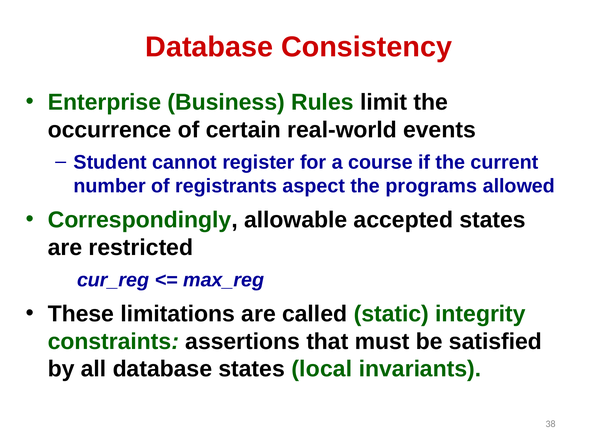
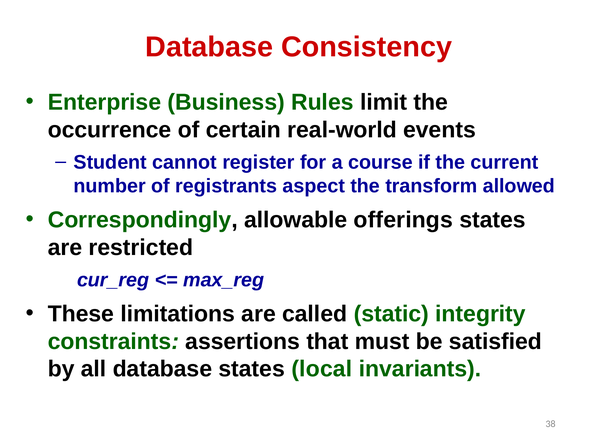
programs: programs -> transform (431, 186)
accepted: accepted -> offerings (403, 219)
